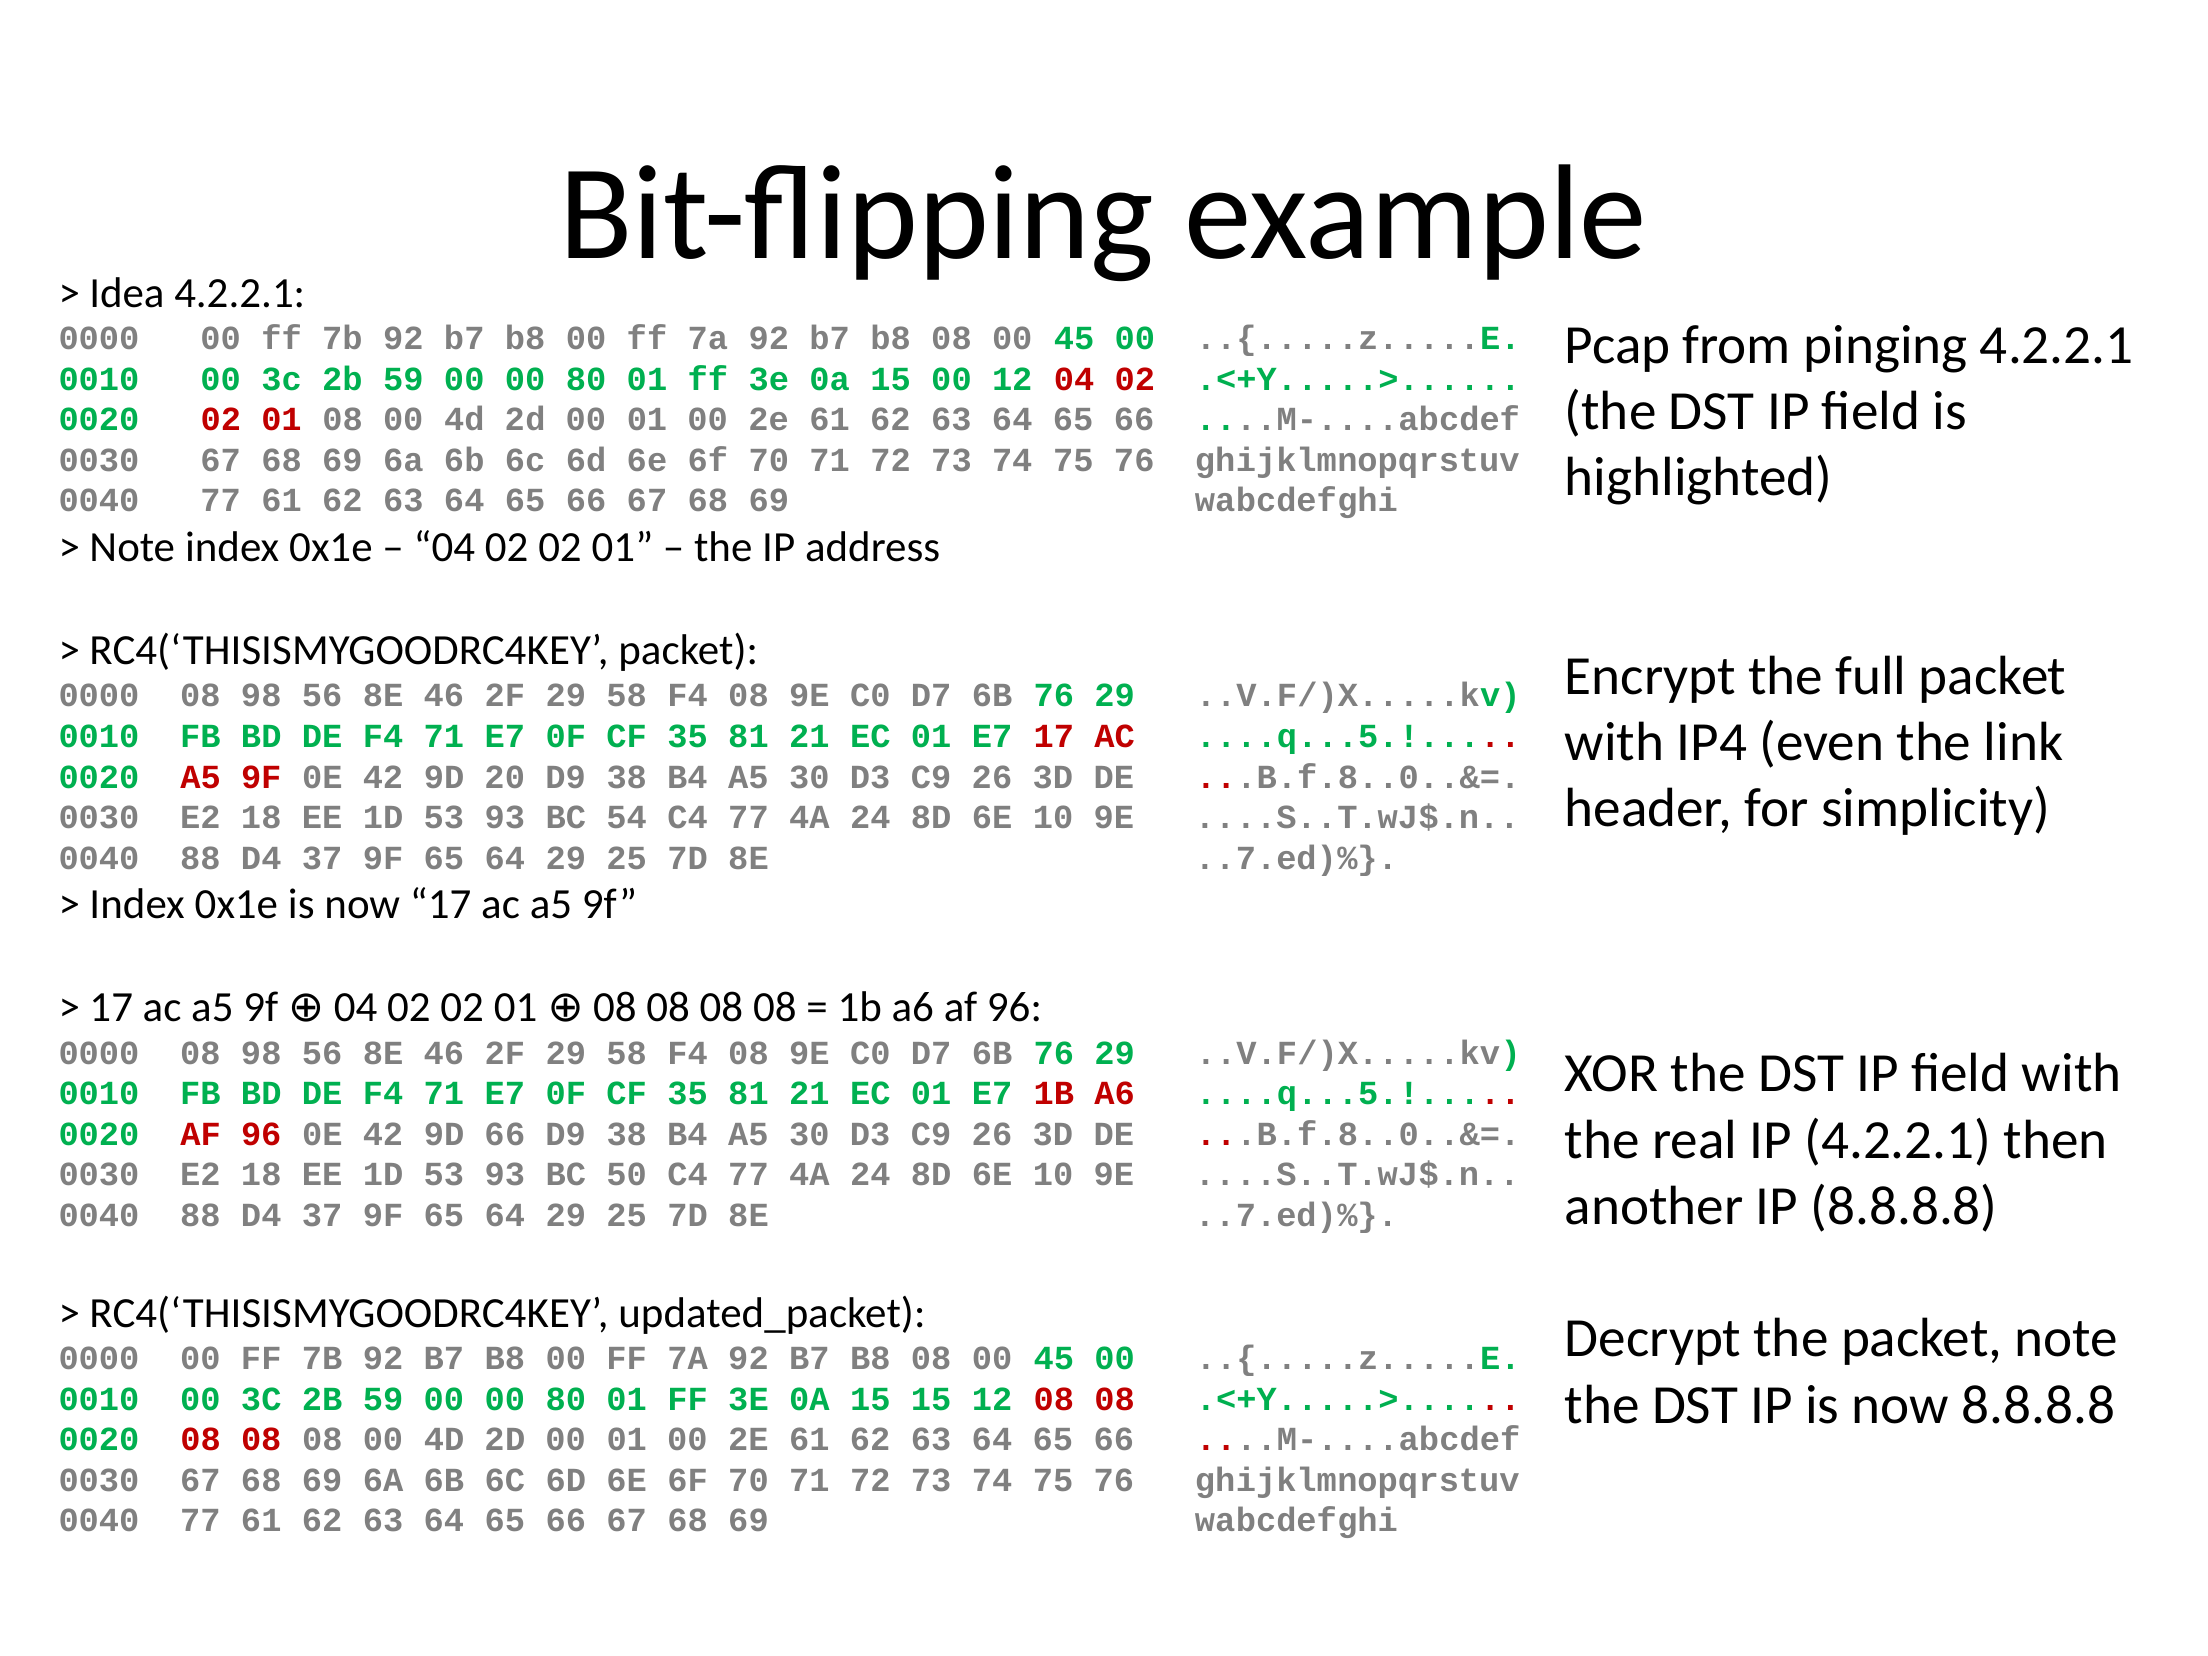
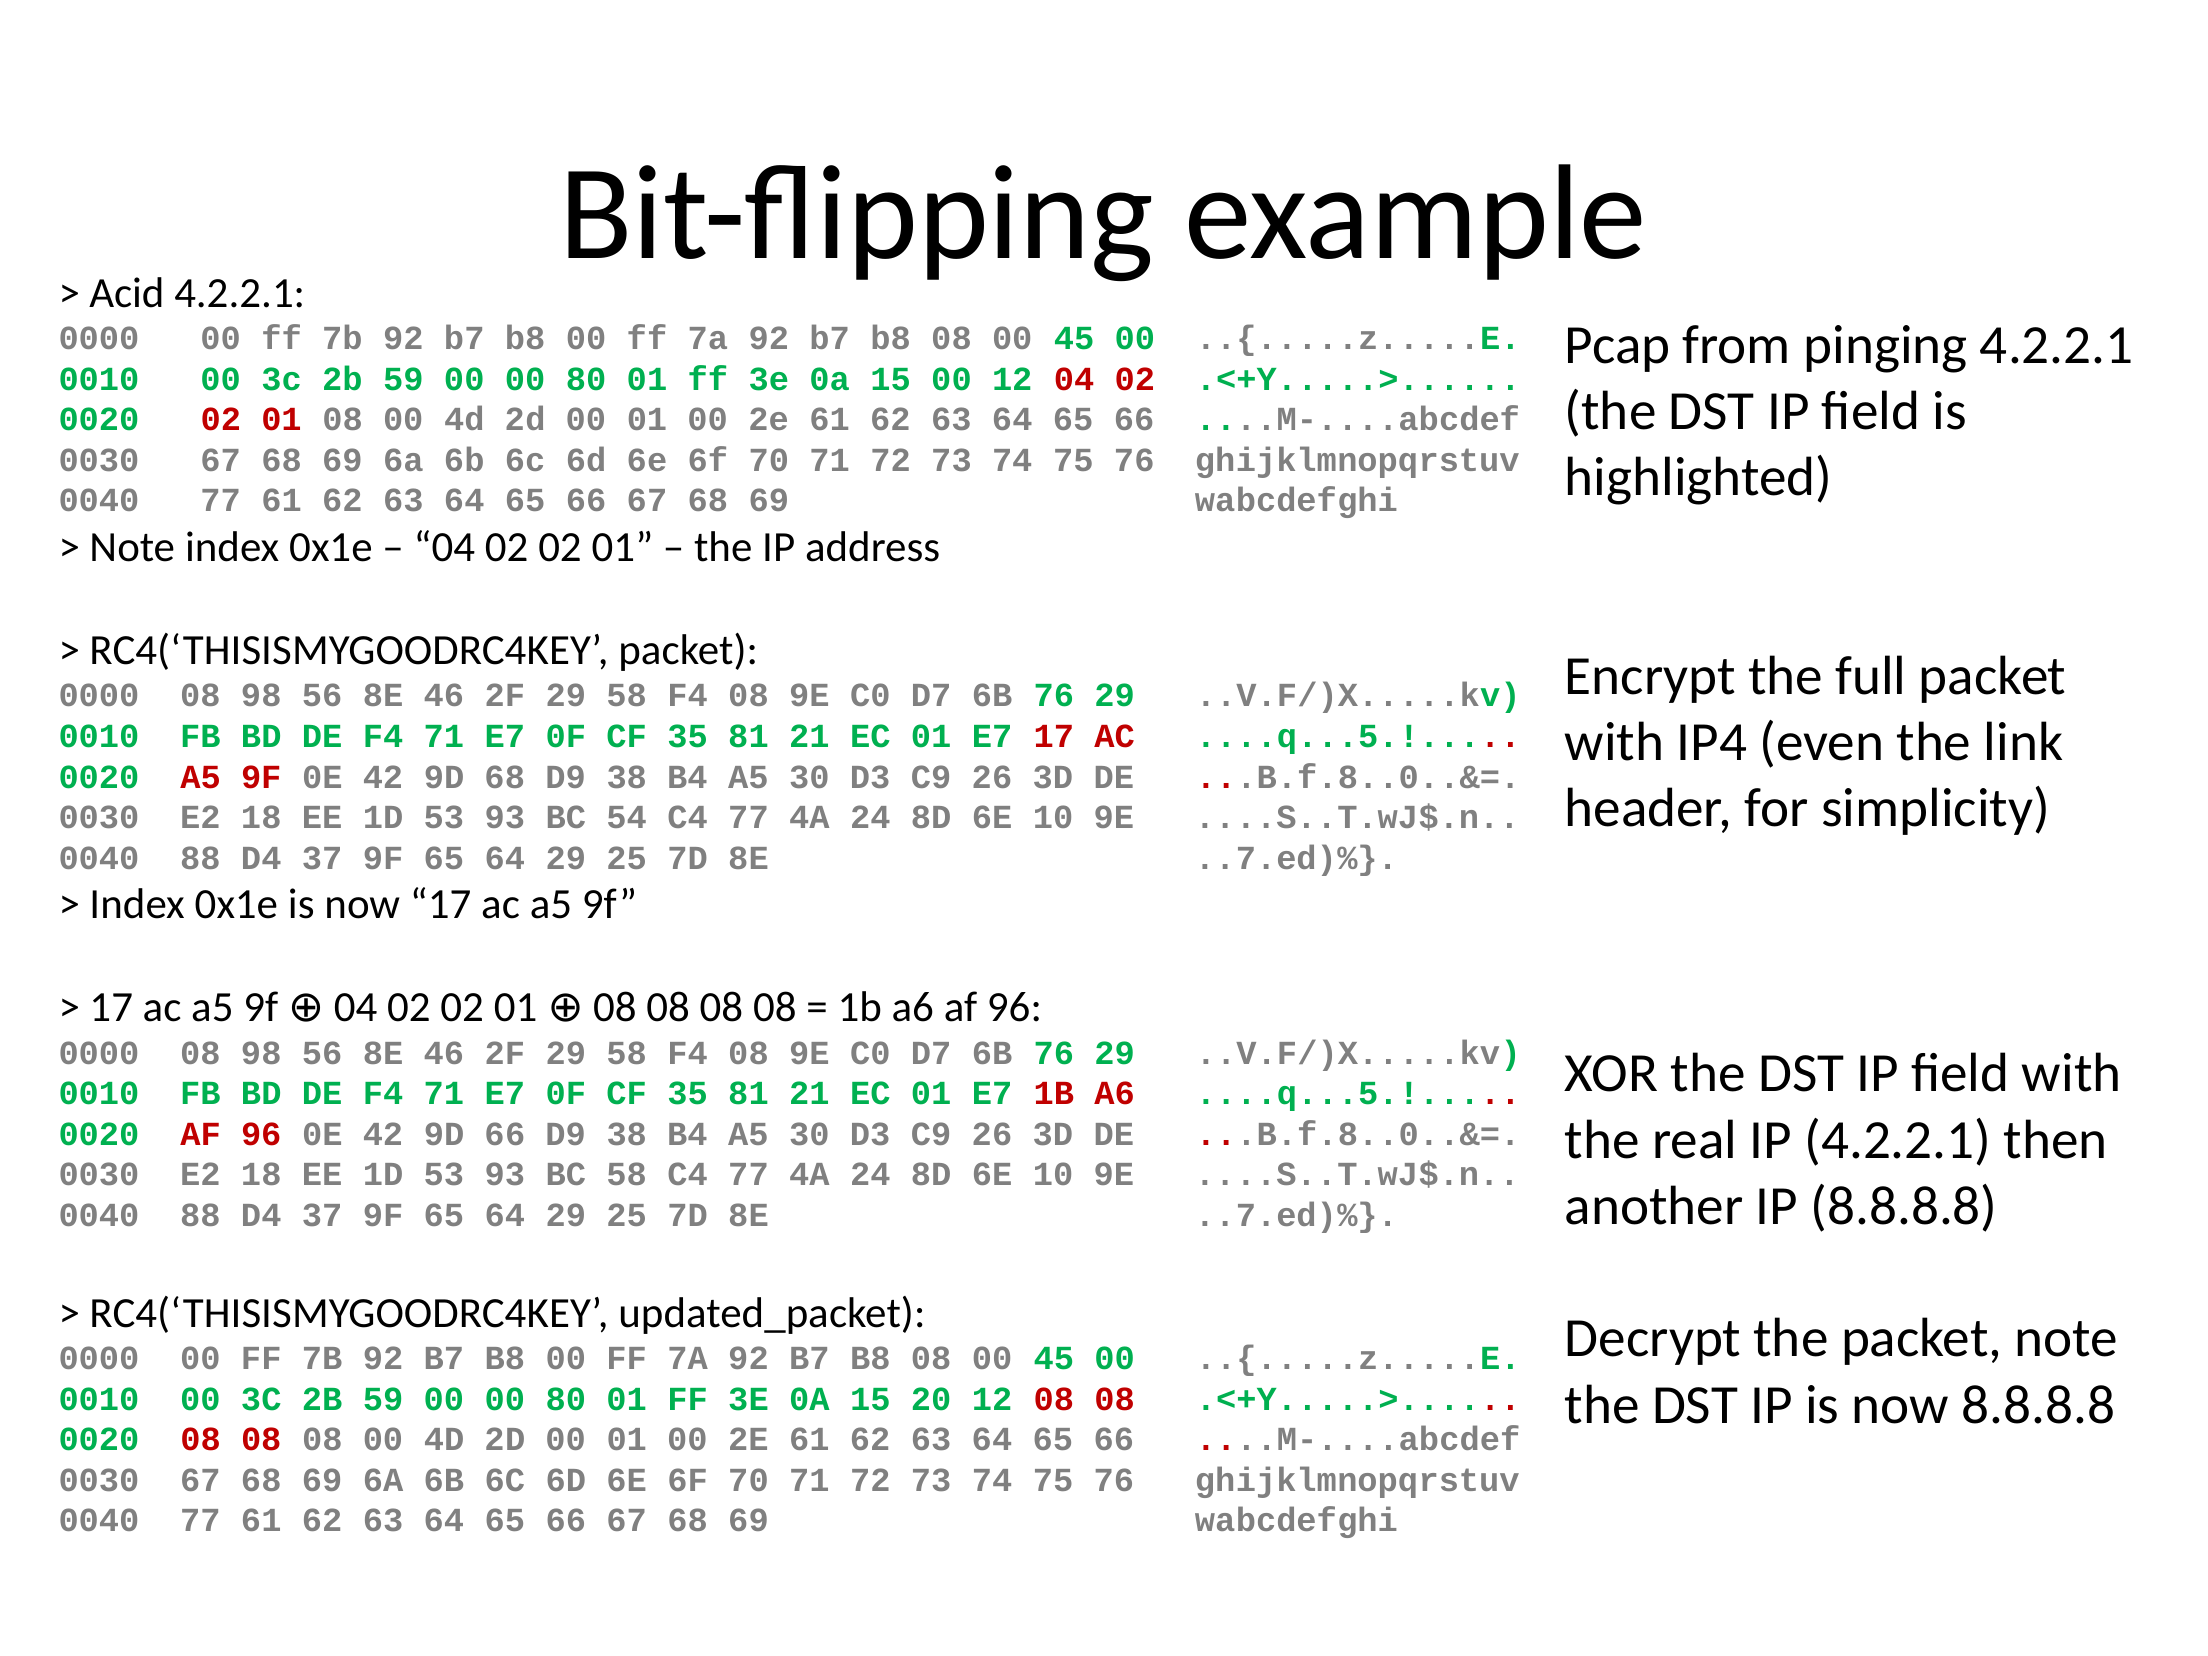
Idea: Idea -> Acid (127, 293)
9D 20: 20 -> 68 (505, 777)
BC 50: 50 -> 58 (627, 1175)
15 15: 15 -> 20 (931, 1399)
